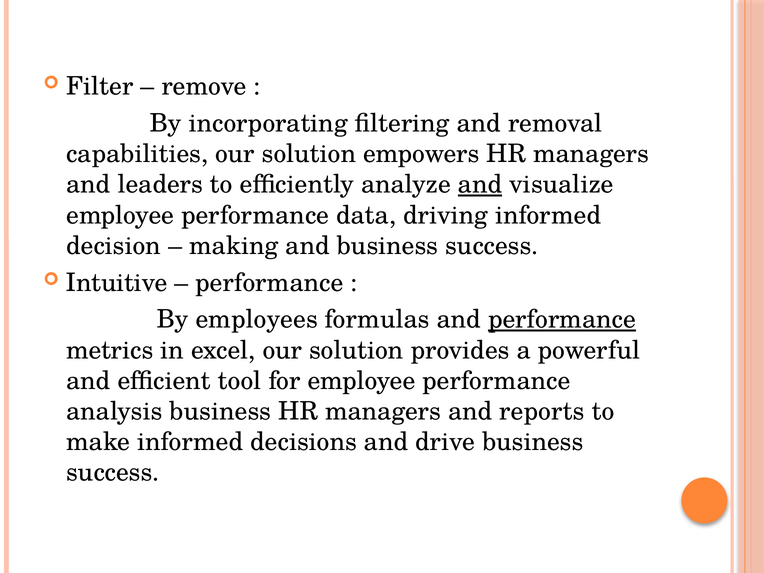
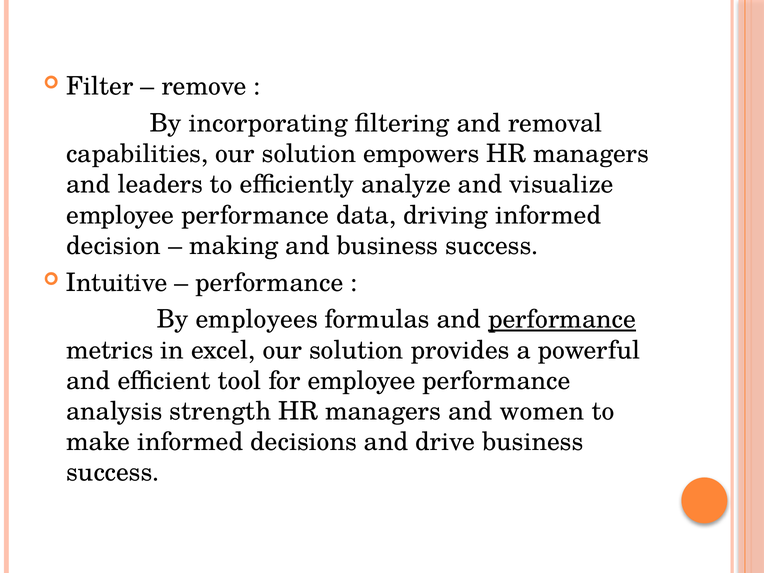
and underline: present -> none (480, 185)
analysis business: business -> strength (220, 411)
reports: reports -> women (542, 411)
